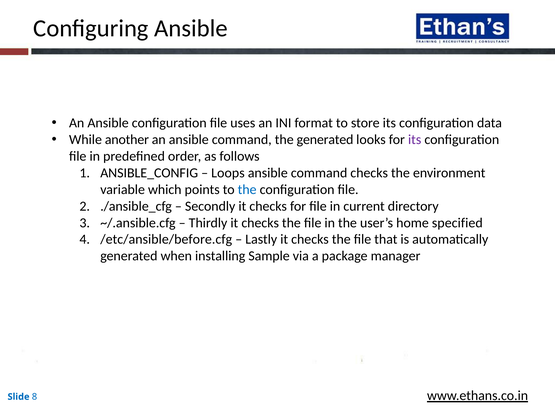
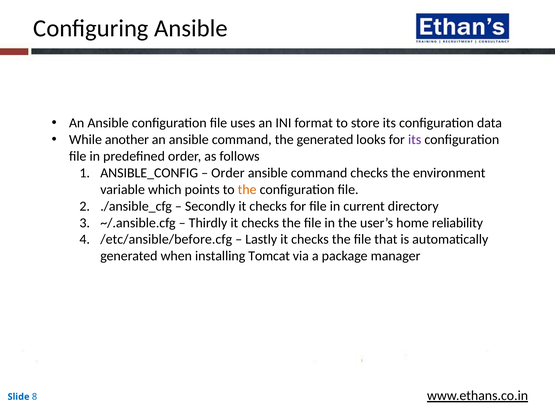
Loops: Loops -> Order (228, 173)
the colour: blue -> orange (247, 190)
specified: specified -> reliability (457, 223)
Sample: Sample -> Tomcat (269, 256)
